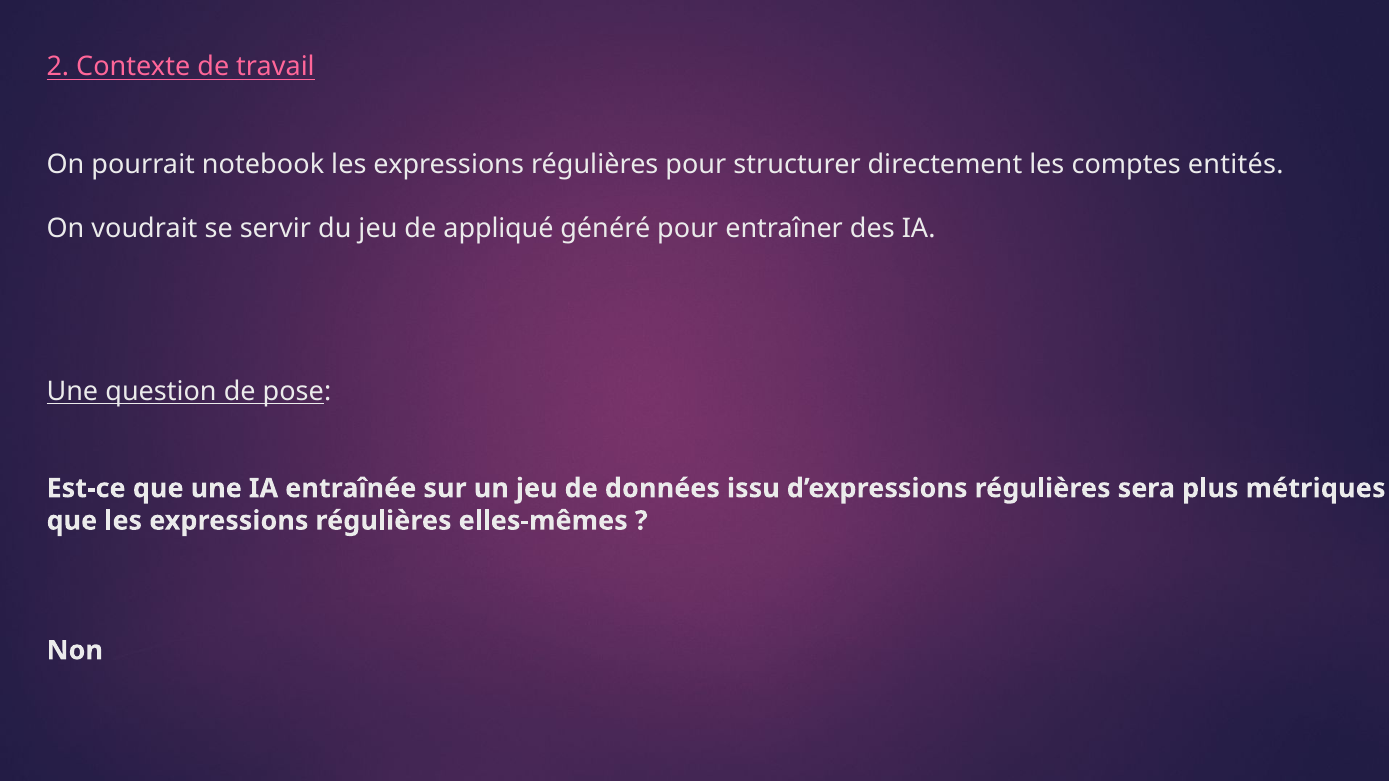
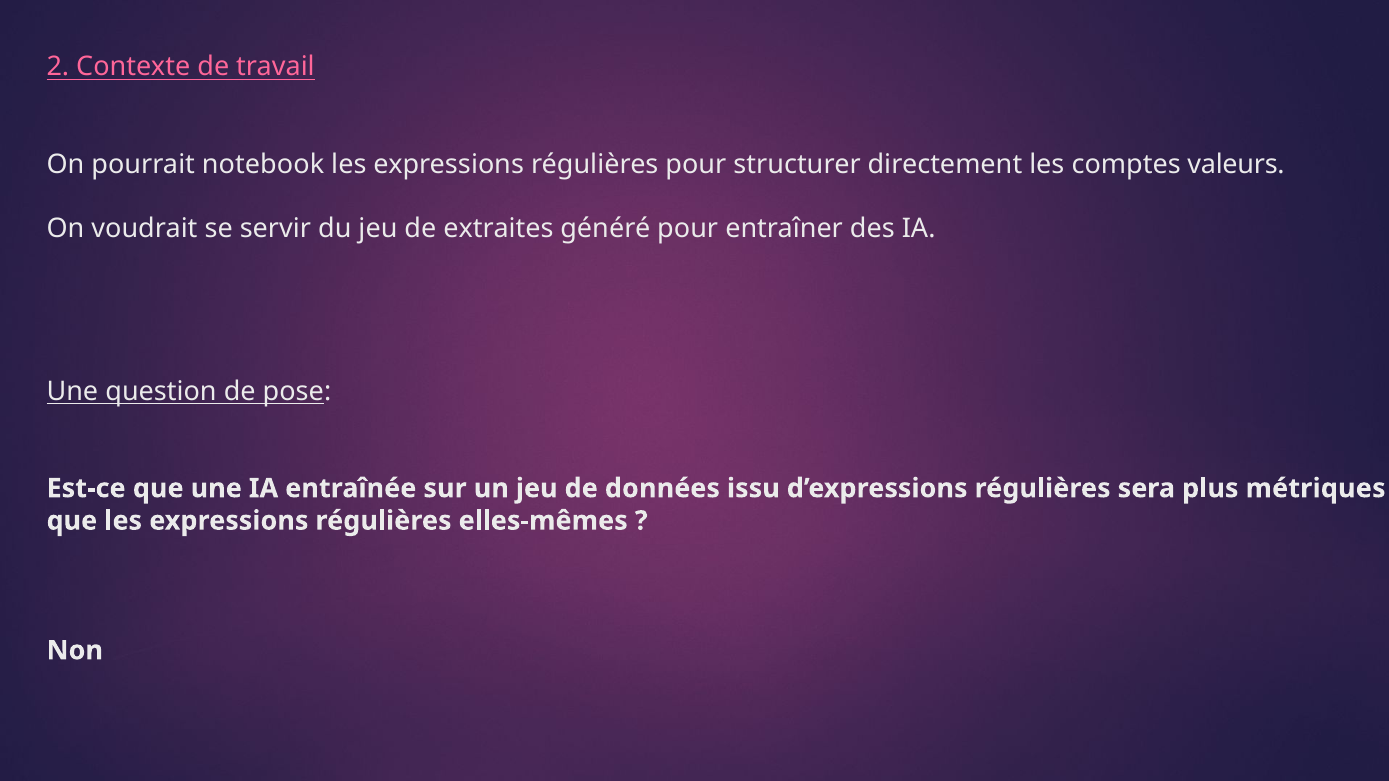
entités: entités -> valeurs (1236, 164)
appliqué: appliqué -> extraites (498, 229)
